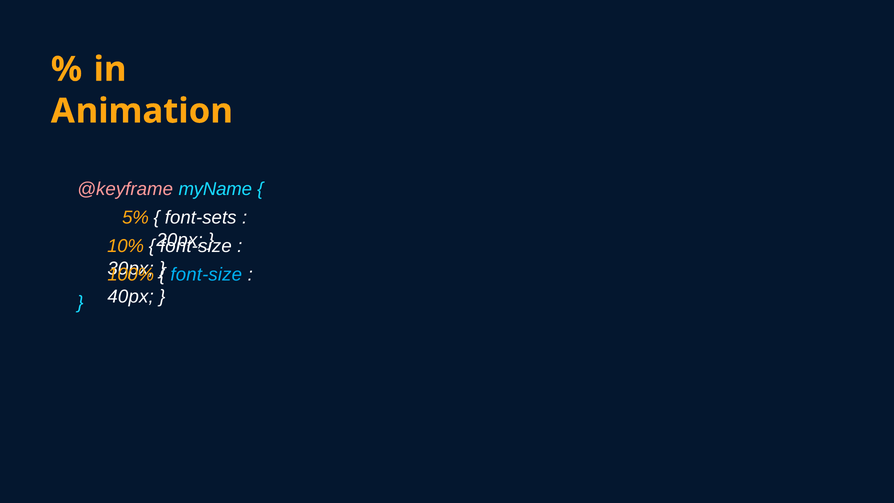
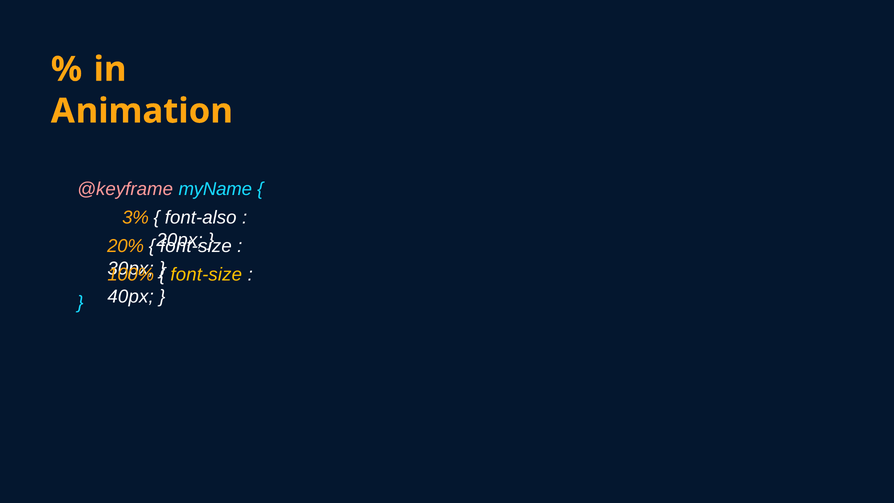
5%: 5% -> 3% (136, 218)
font-sets: font-sets -> font-also (201, 218)
10%: 10% -> 20% (126, 246)
font-size colour: light blue -> yellow (206, 274)
